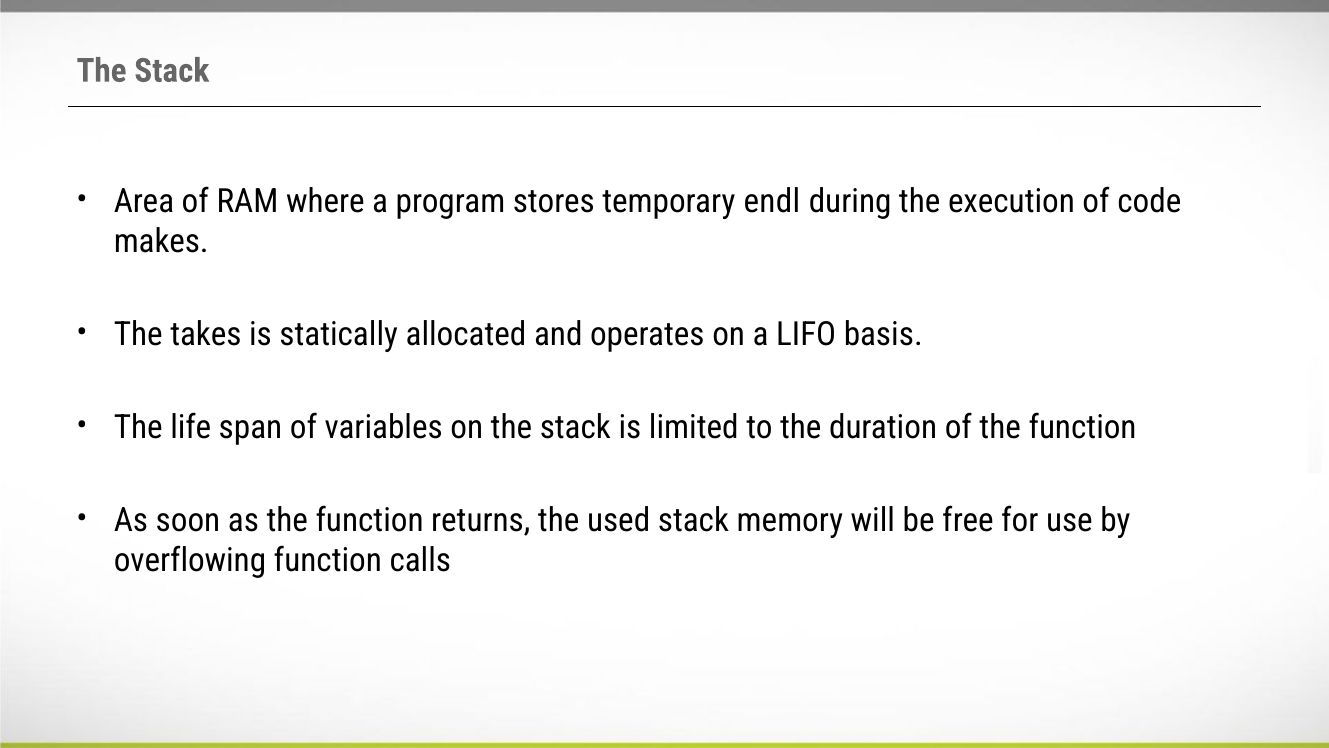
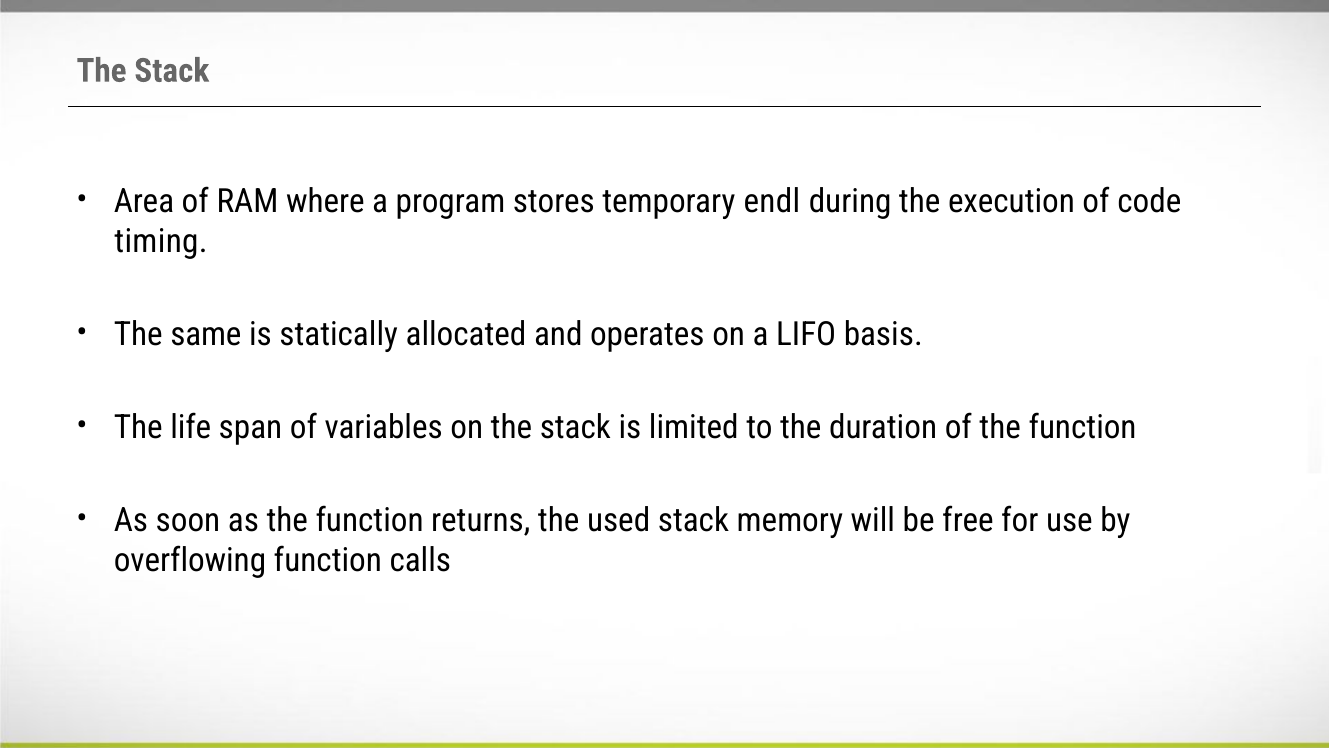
makes: makes -> timing (161, 242)
takes: takes -> same (206, 335)
